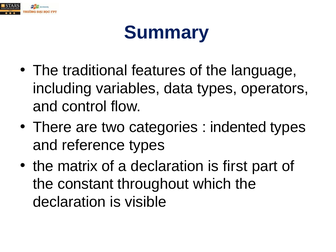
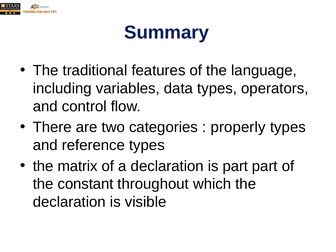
indented: indented -> properly (238, 127)
is first: first -> part (235, 166)
